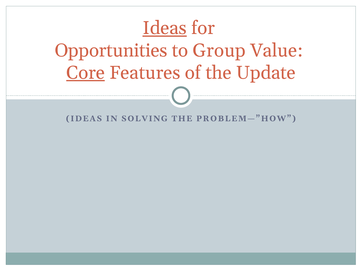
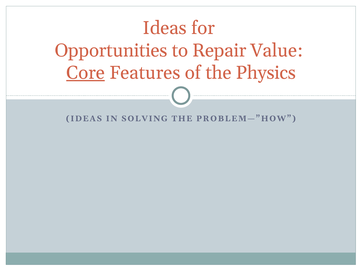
Ideas underline: present -> none (165, 28)
Group: Group -> Repair (219, 50)
Update: Update -> Physics (266, 73)
